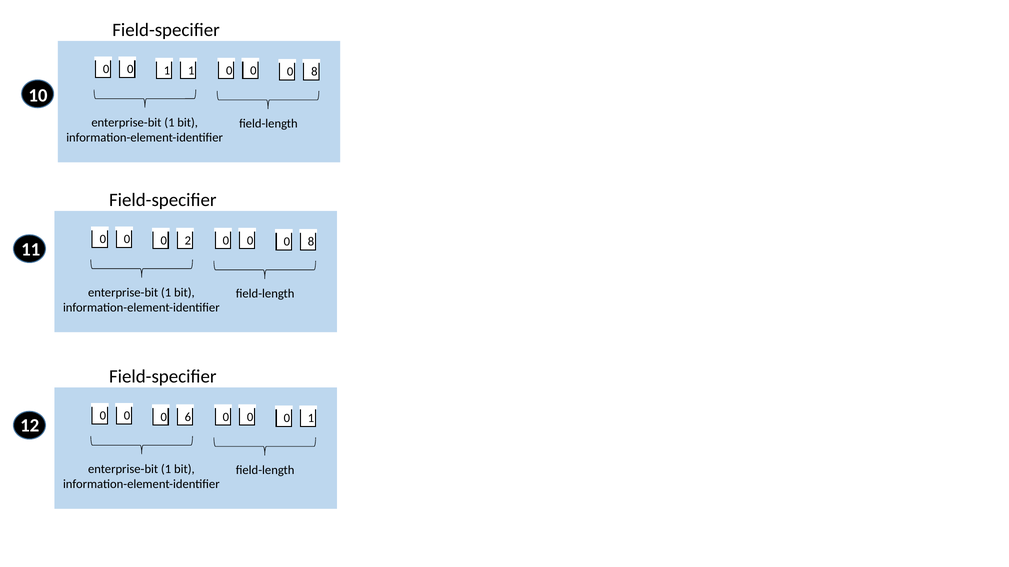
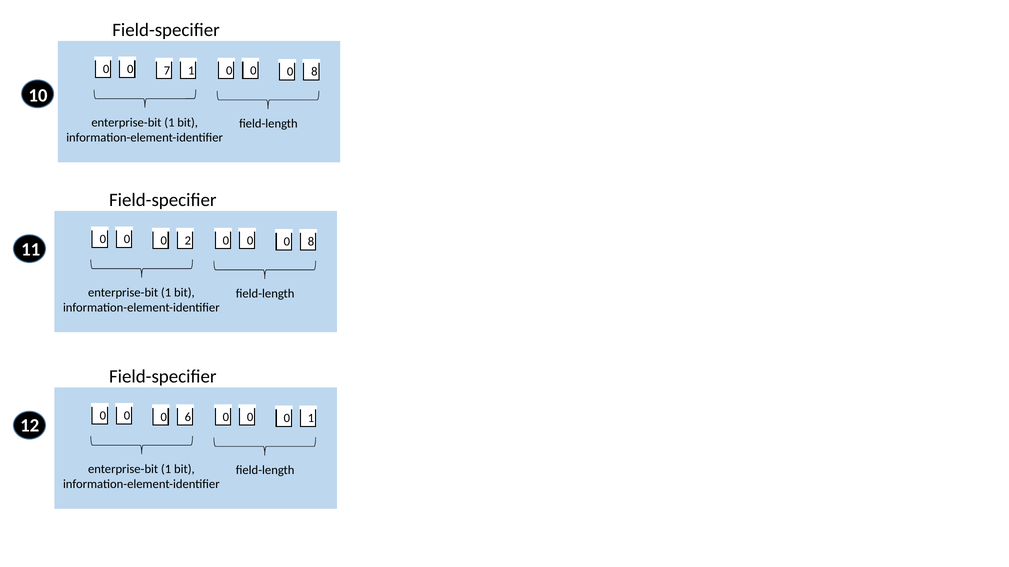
1: 1 -> 7 (167, 70)
